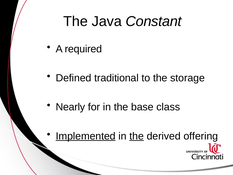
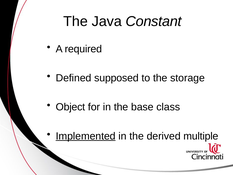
traditional: traditional -> supposed (116, 78)
Nearly: Nearly -> Object (70, 107)
the underline: present -> none (137, 136)
offering: offering -> multiple (201, 136)
